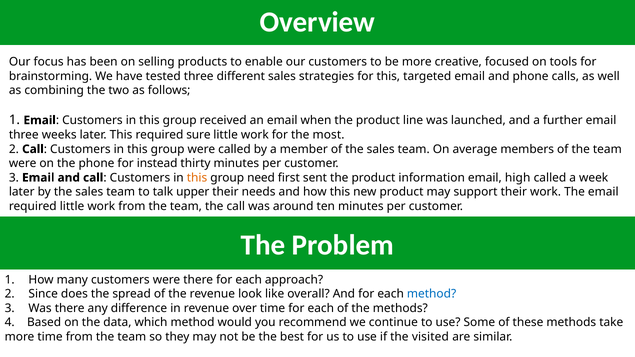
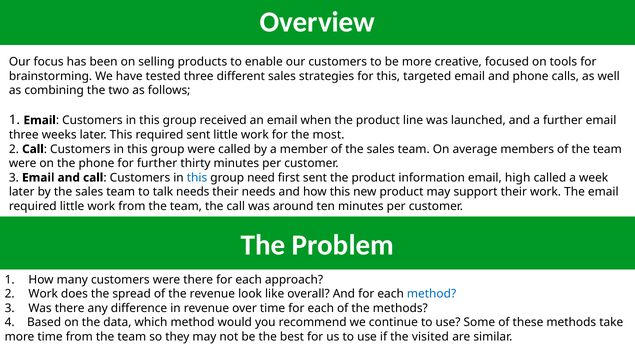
required sure: sure -> sent (198, 135)
for instead: instead -> further (157, 163)
this colour: orange -> blue (197, 178)
talk upper: upper -> needs (193, 192)
2 Since: Since -> Work (43, 294)
